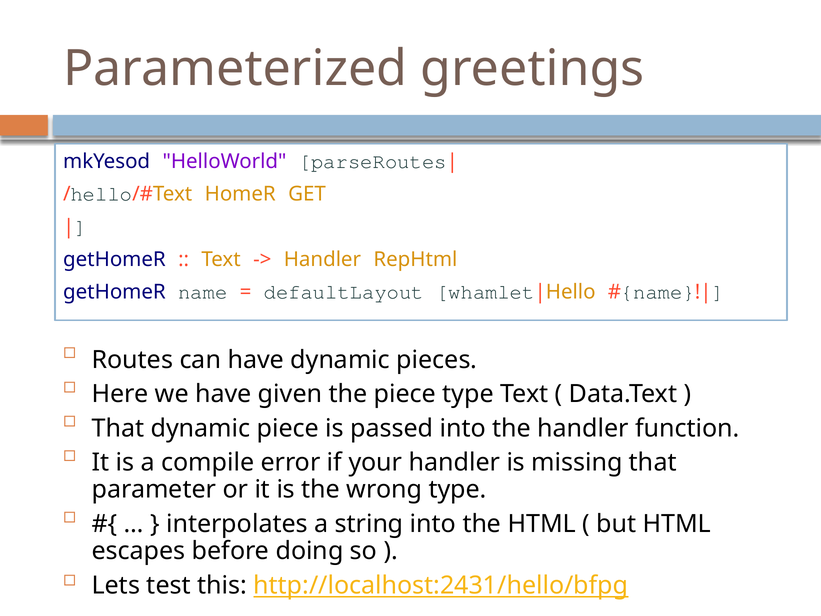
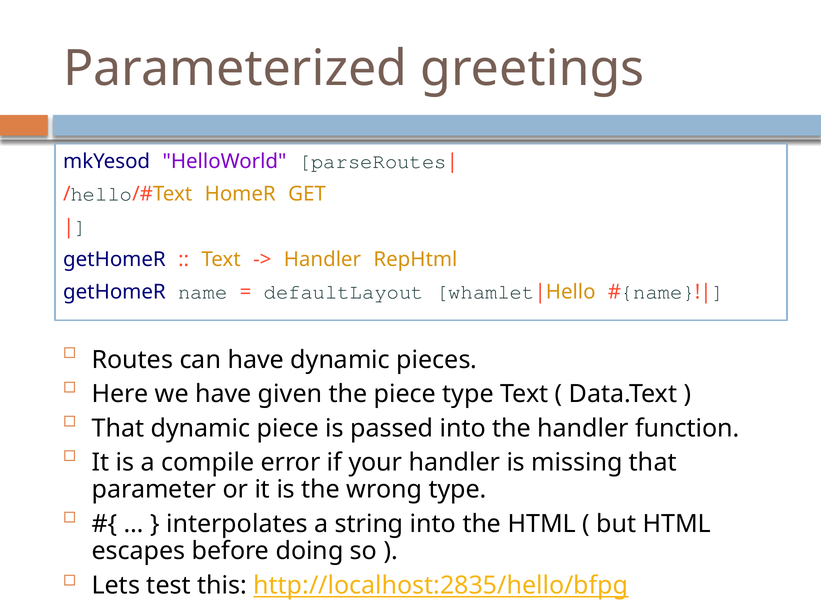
http://localhost:2431/hello/bfpg: http://localhost:2431/hello/bfpg -> http://localhost:2835/hello/bfpg (441, 585)
